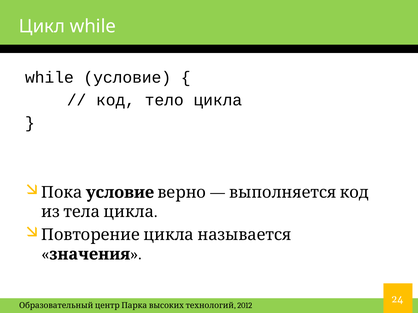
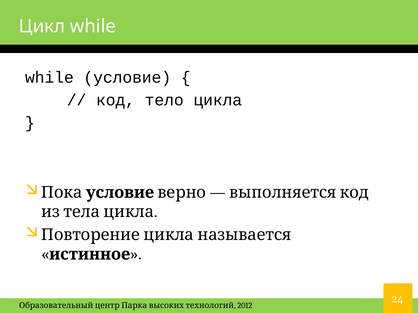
значения: значения -> истинное (90, 255)
